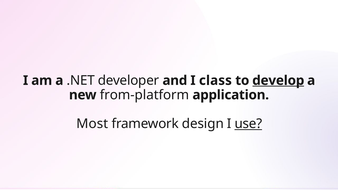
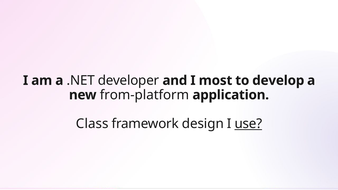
class: class -> most (216, 81)
develop underline: present -> none (278, 81)
Most: Most -> Class (92, 124)
